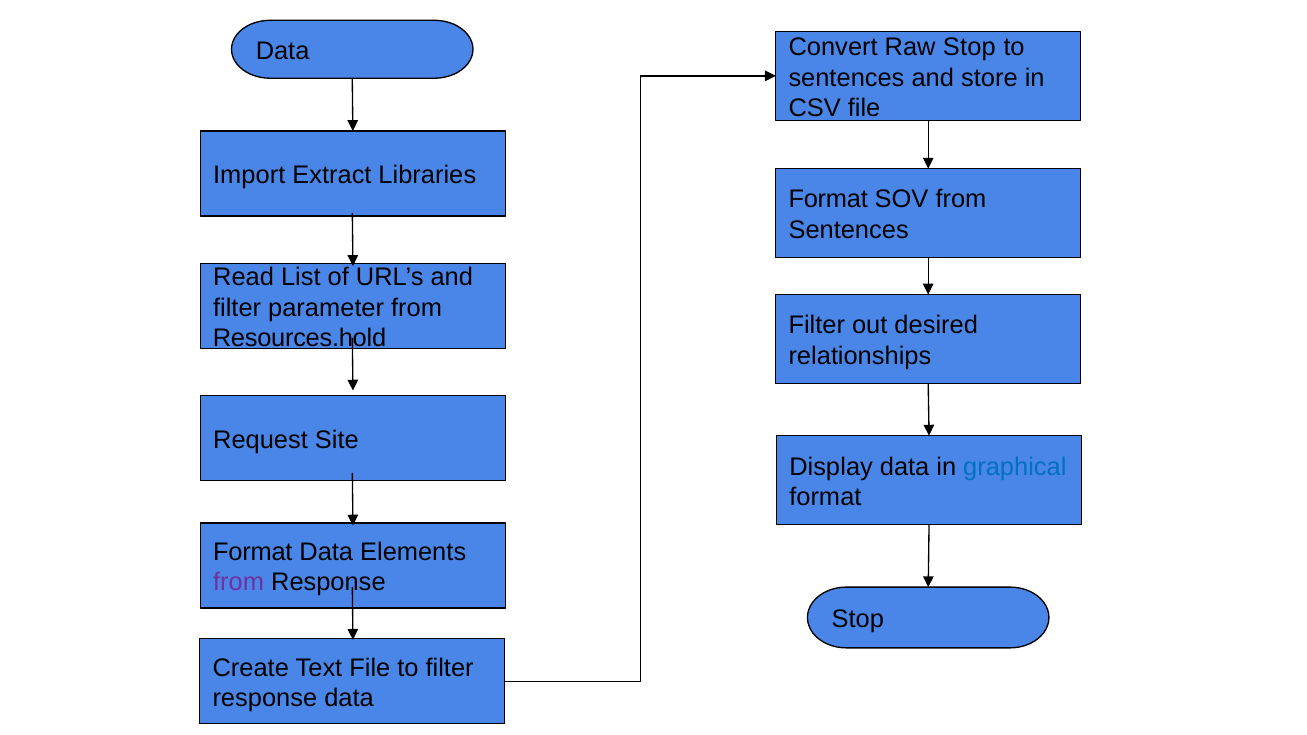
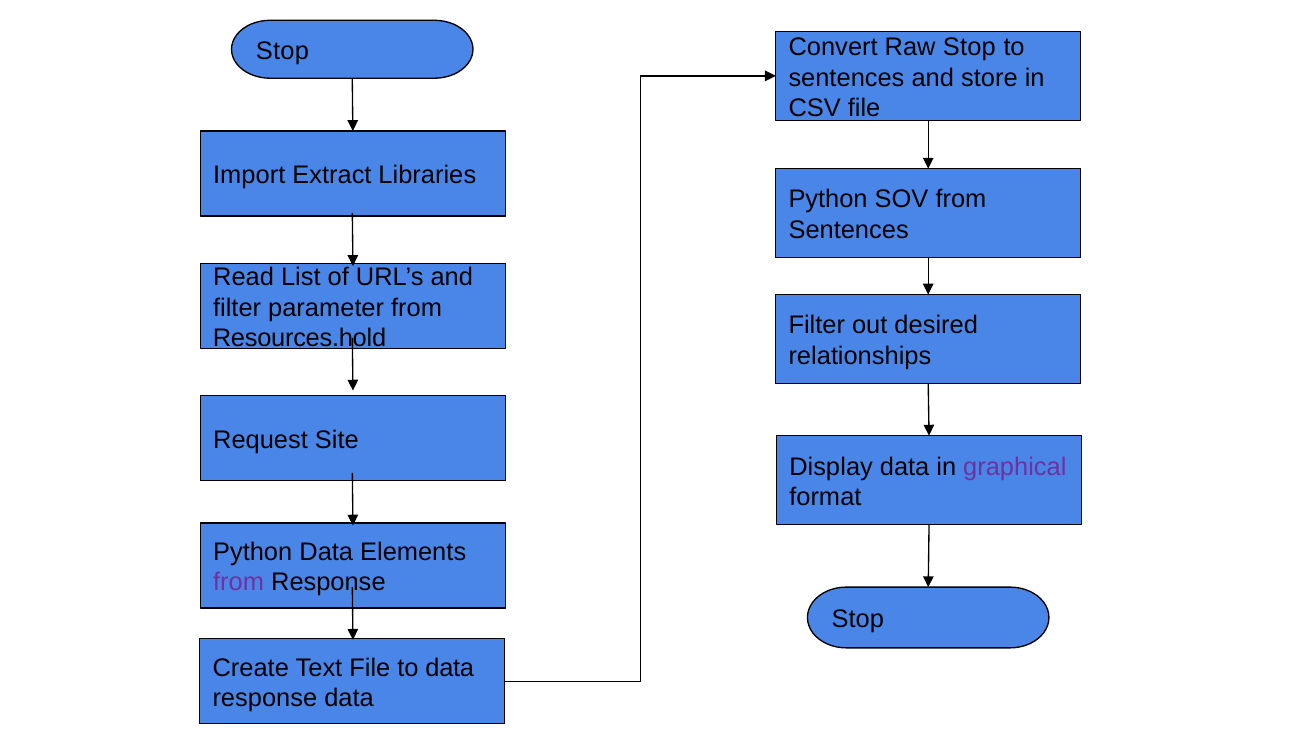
Data: Data -> Stop (282, 51)
Format: Format -> Python (828, 200)
graphical colour: blue -> purple (1015, 467)
Format: Format -> Python (253, 552)
to filter: filter -> data (450, 668)
